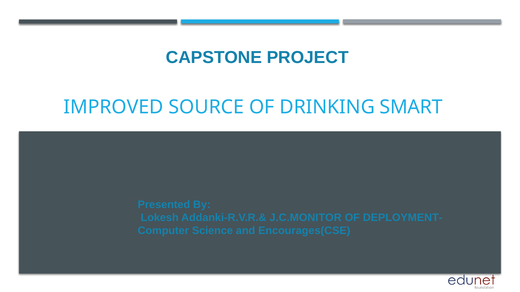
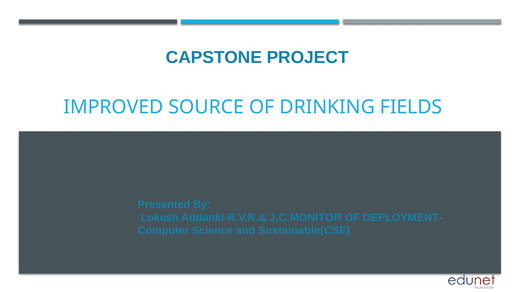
SMART: SMART -> FIELDS (411, 107)
Encourages(CSE: Encourages(CSE -> Sustainable(CSE (304, 231)
